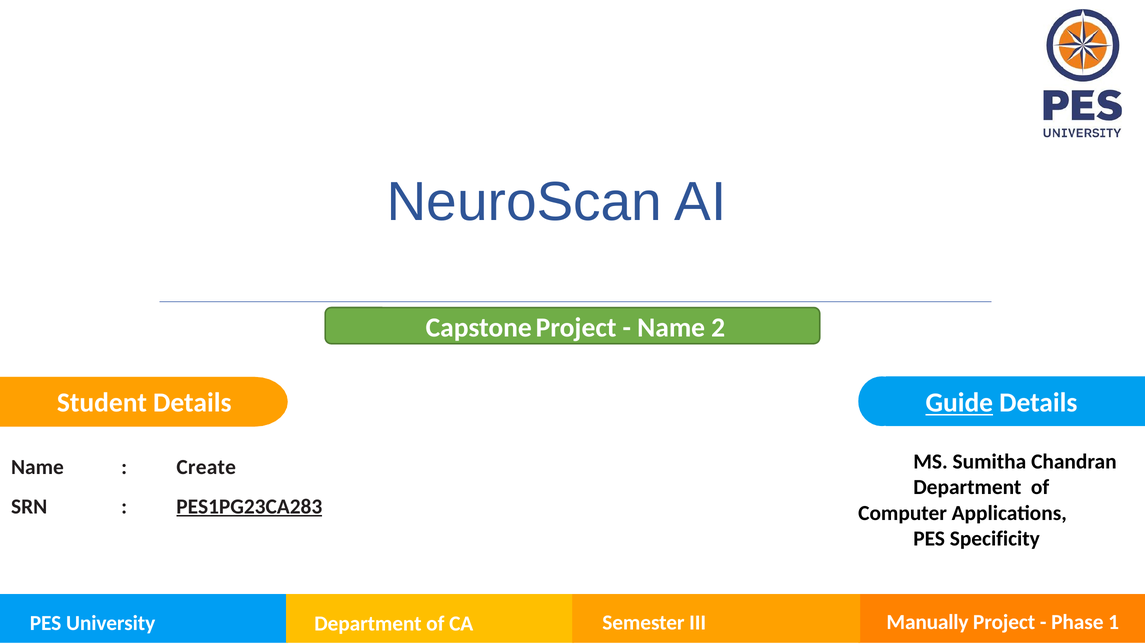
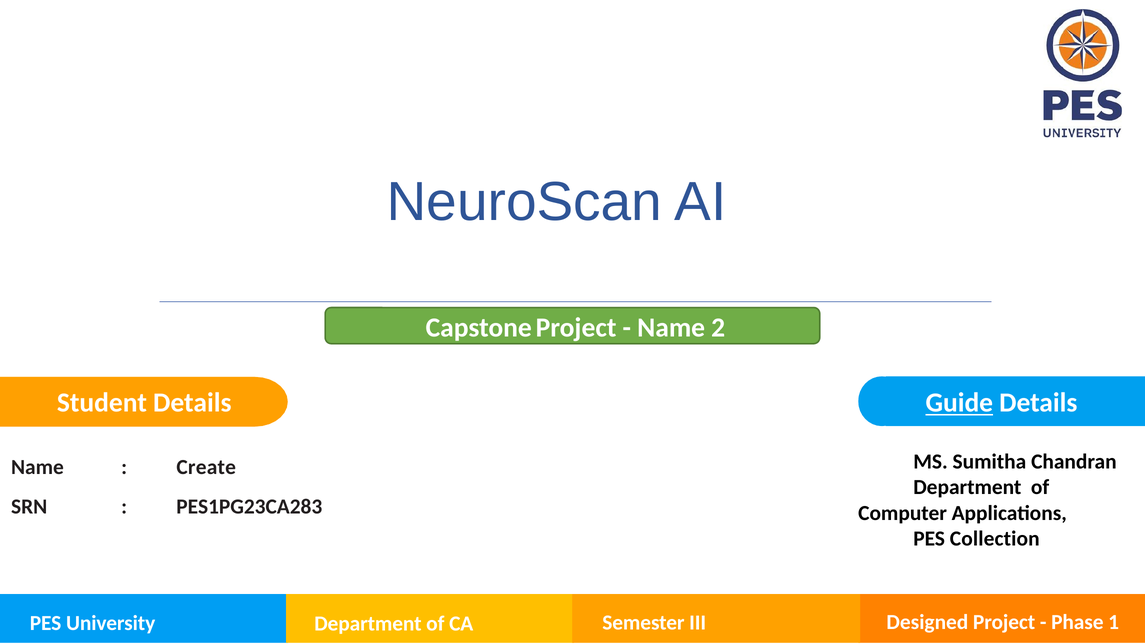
PES1PG23CA283 underline: present -> none (249, 506)
Specificity: Specificity -> Collection (995, 539)
Manually: Manually -> Designed (927, 622)
